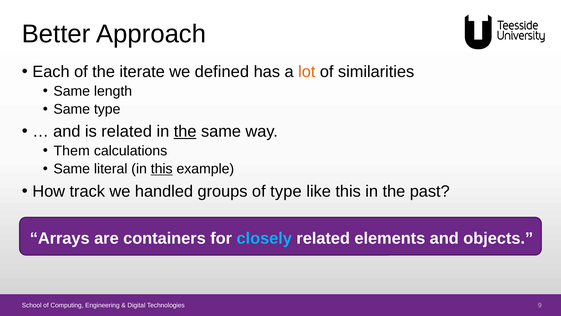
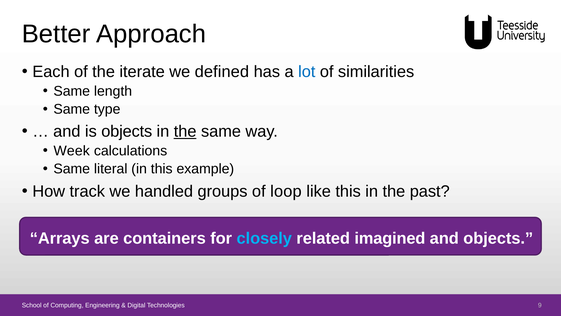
lot colour: orange -> blue (307, 72)
is related: related -> objects (127, 131)
Them: Them -> Week (72, 151)
this underline: present -> none (162, 169)
of type: type -> loop (286, 191)
elements: elements -> imagined (390, 238)
